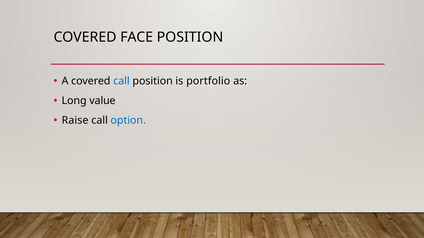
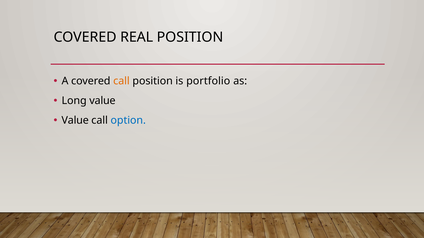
FACE: FACE -> REAL (137, 37)
call colour: blue -> orange (121, 81)
Raise: Raise -> Value (75, 121)
